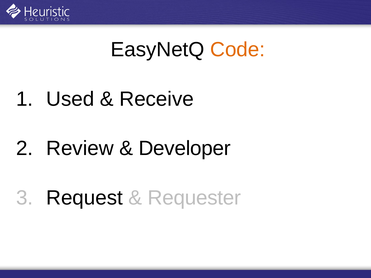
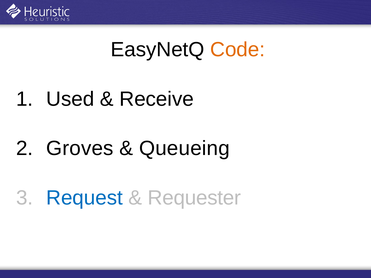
Review: Review -> Groves (80, 149)
Developer: Developer -> Queueing (184, 149)
Request colour: black -> blue (84, 198)
